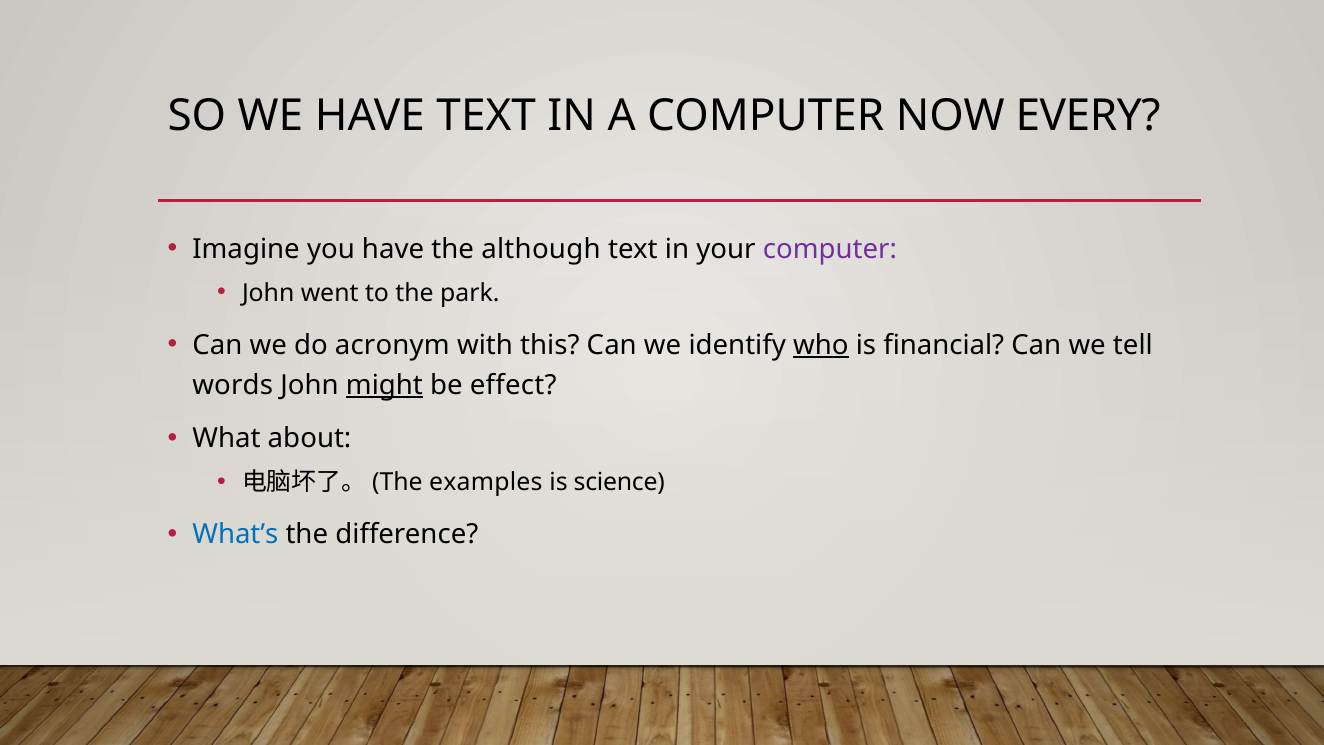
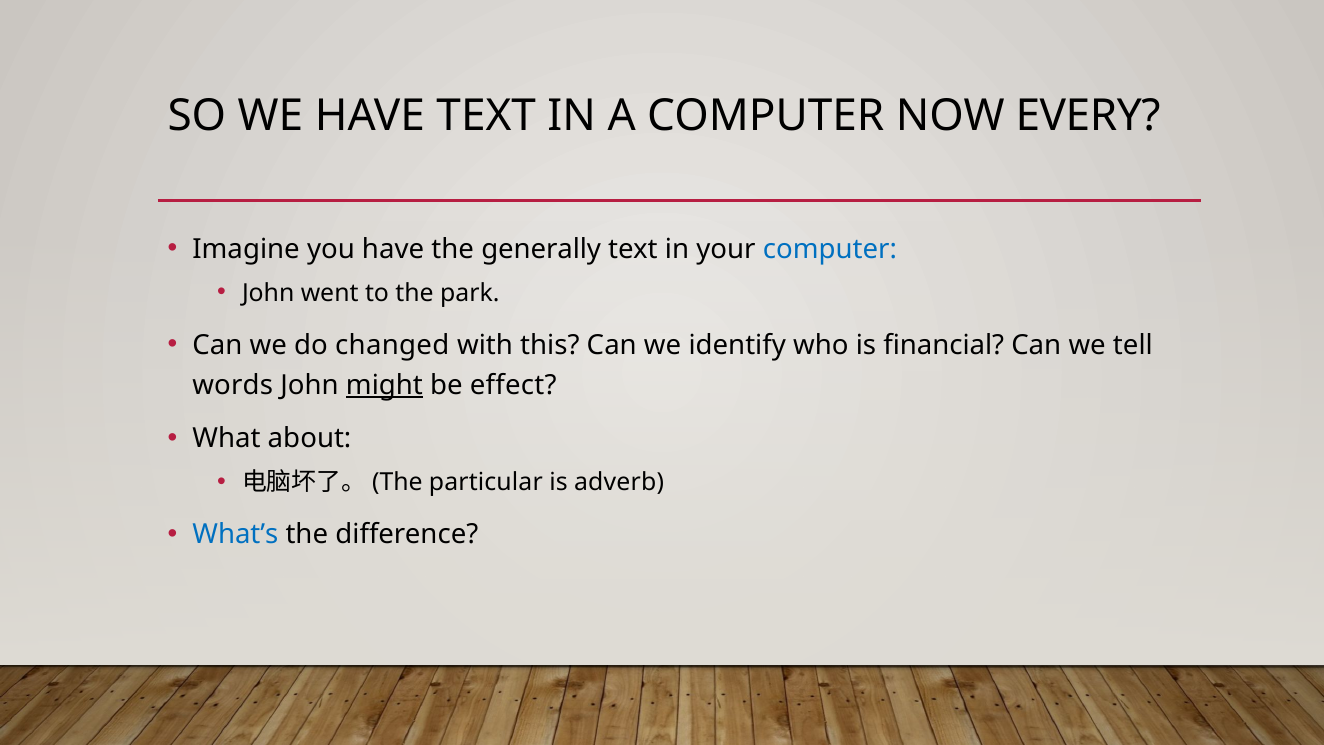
although: although -> generally (541, 249)
computer colour: purple -> blue (830, 249)
acronym: acronym -> changed (392, 345)
who underline: present -> none (821, 345)
examples: examples -> particular (486, 482)
science: science -> adverb (619, 482)
